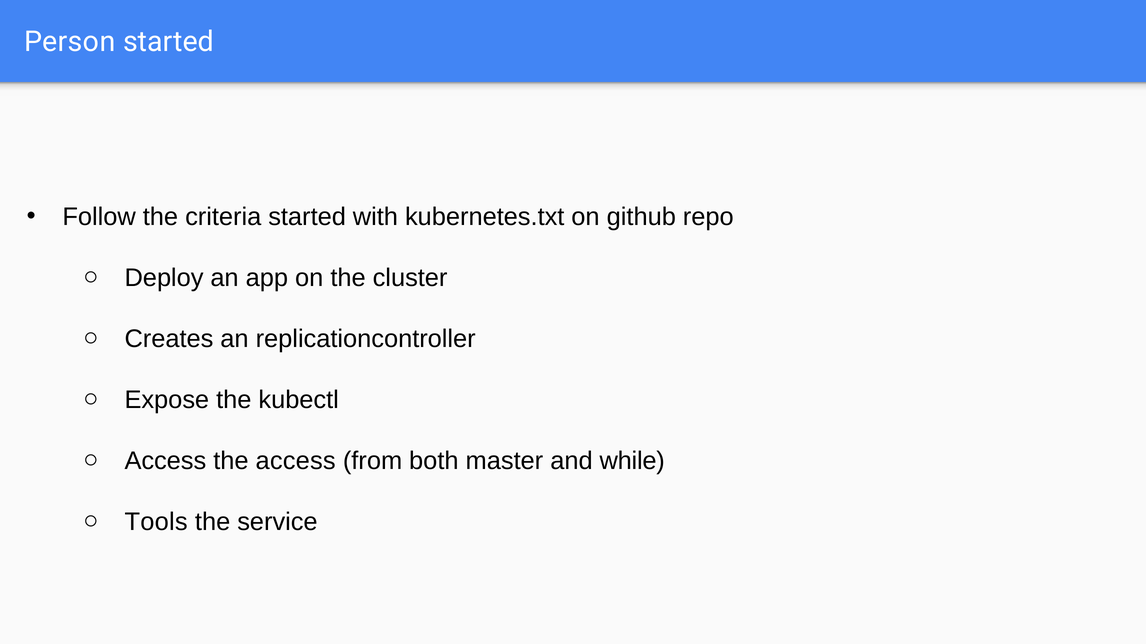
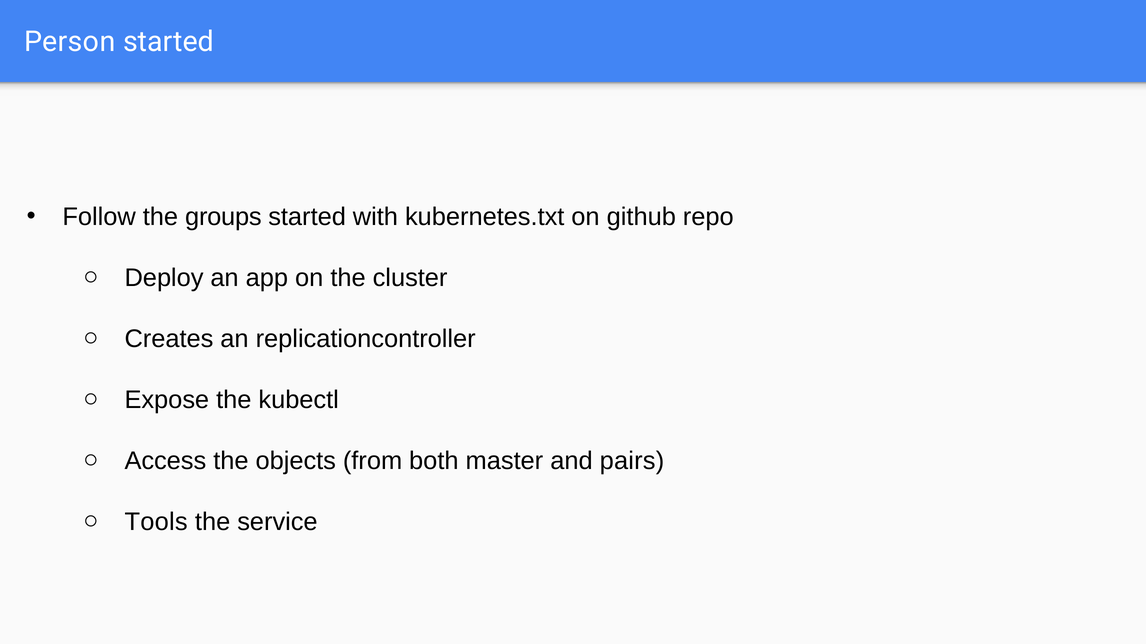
criteria: criteria -> groups (223, 217)
the access: access -> objects (296, 461)
while: while -> pairs (632, 461)
